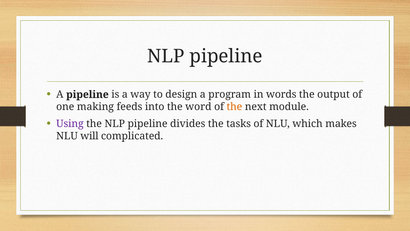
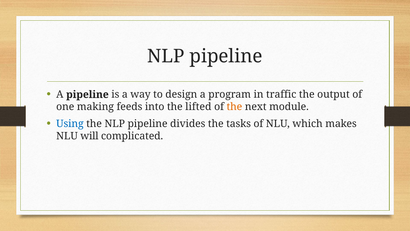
words: words -> traffic (281, 94)
word: word -> lifted (198, 107)
Using colour: purple -> blue (70, 124)
